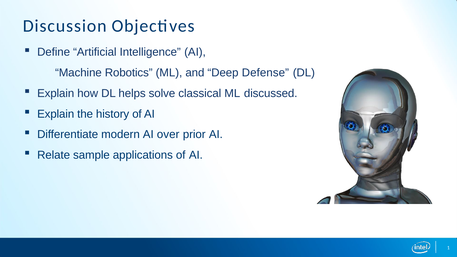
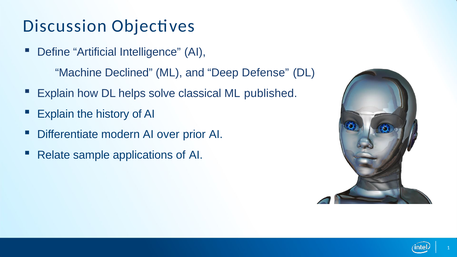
Robotics: Robotics -> Declined (129, 73)
discussed: discussed -> published (271, 93)
